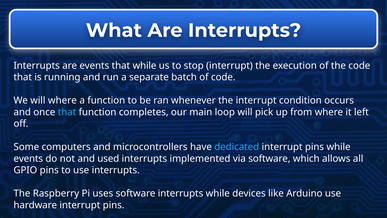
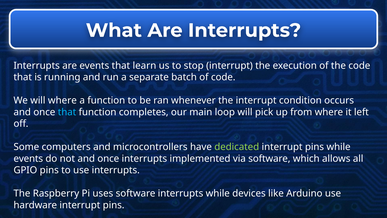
that while: while -> learn (144, 65)
dedicated colour: light blue -> light green (237, 147)
not and used: used -> once (108, 158)
